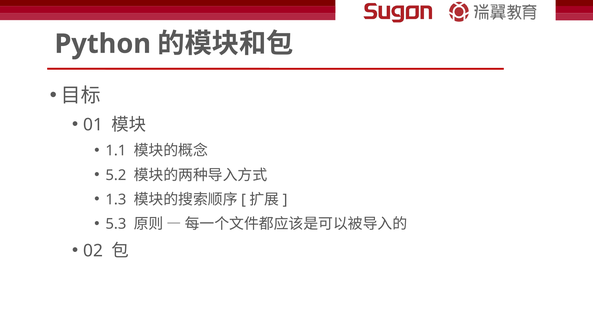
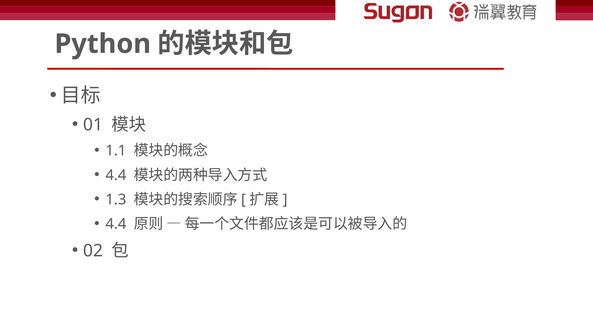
5.2: 5.2 -> 4.4 (116, 175)
5.3: 5.3 -> 4.4 (116, 224)
